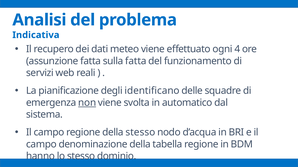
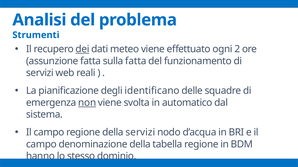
Indicativa: Indicativa -> Strumenti (36, 35)
dei underline: none -> present (82, 49)
4: 4 -> 2 (237, 49)
della stesso: stesso -> servizi (140, 133)
